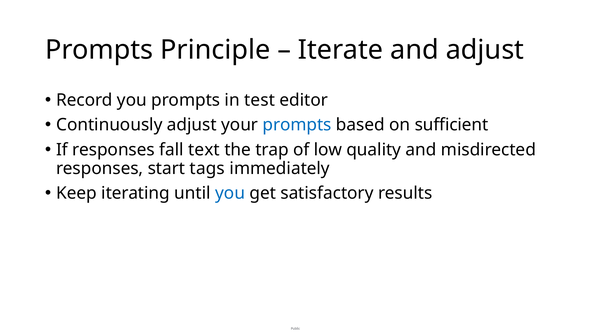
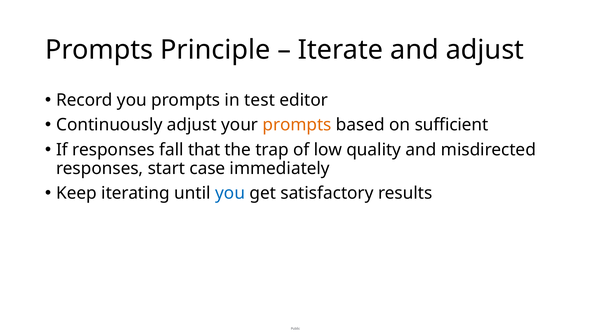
prompts colour: blue -> orange (297, 125)
text: text -> that (204, 149)
tags: tags -> case (207, 168)
